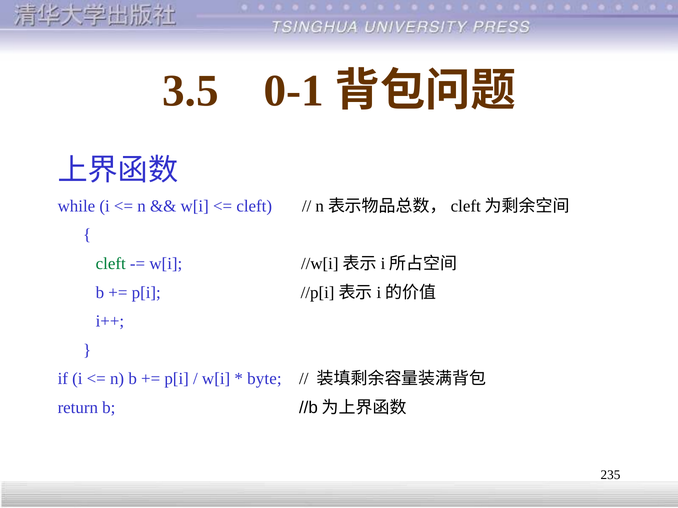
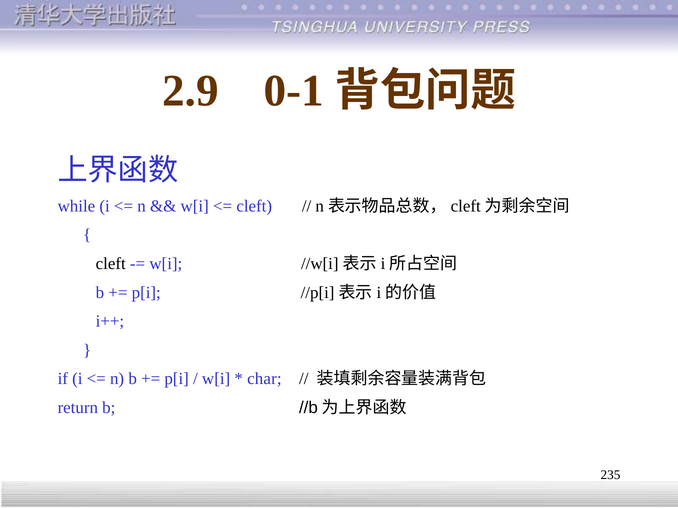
3.5: 3.5 -> 2.9 (190, 91)
cleft colour: green -> black (111, 264)
byte: byte -> char (264, 379)
